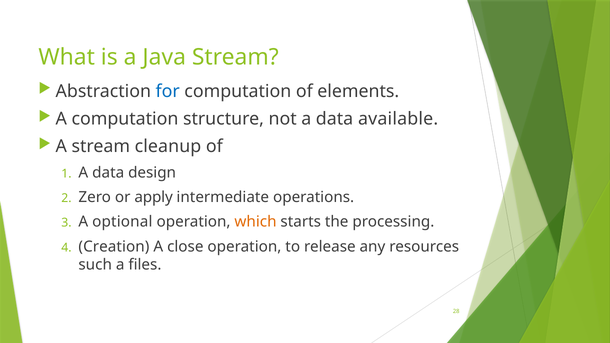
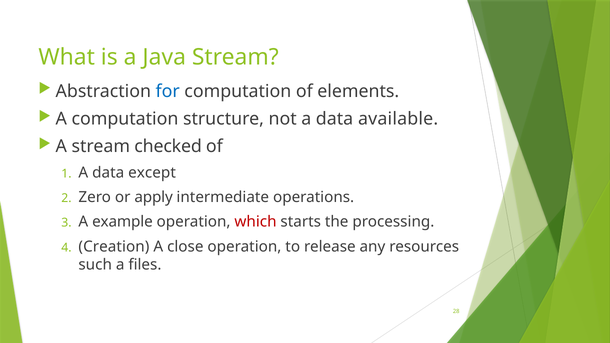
cleanup: cleanup -> checked (168, 147)
design: design -> except (152, 173)
optional: optional -> example (122, 222)
which colour: orange -> red (256, 222)
